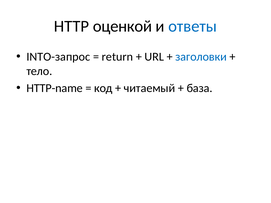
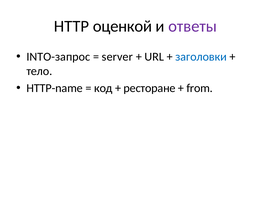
ответы colour: blue -> purple (193, 26)
return: return -> server (117, 57)
читаемый: читаемый -> ресторане (150, 88)
база: база -> from (200, 88)
